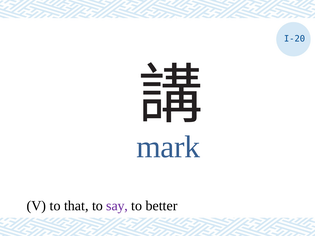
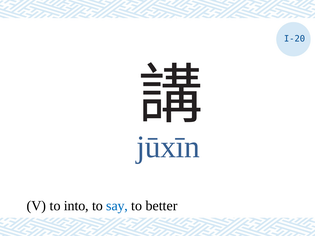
mark: mark -> jūxīn (168, 147)
that: that -> into (76, 206)
say colour: purple -> blue (117, 206)
